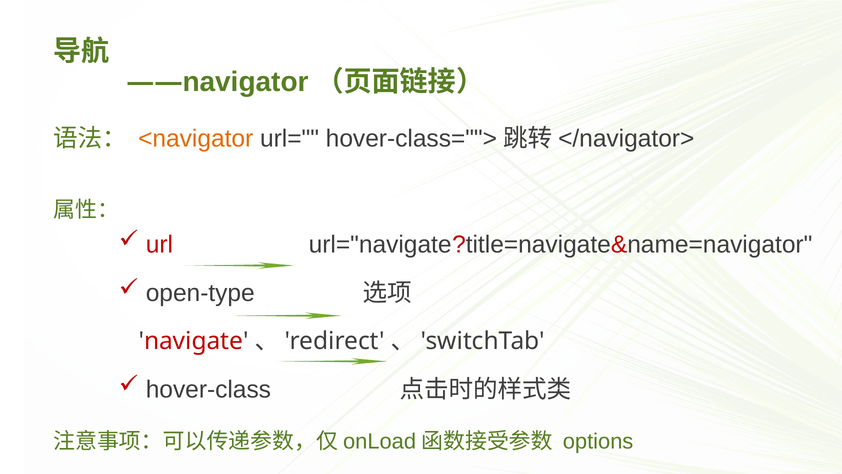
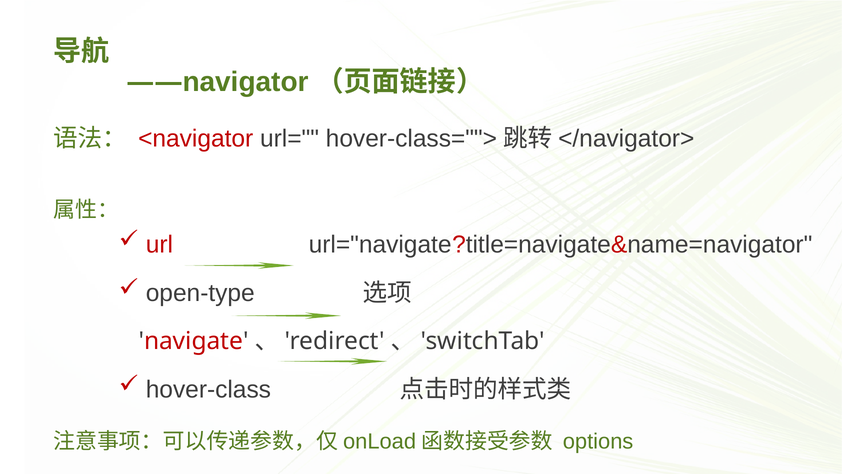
<navigator colour: orange -> red (196, 138)
